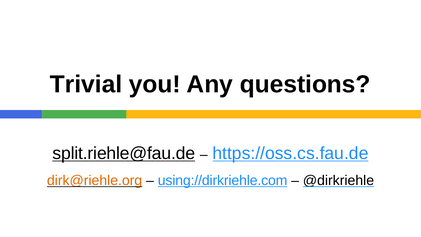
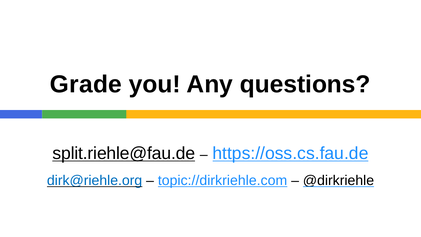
Trivial: Trivial -> Grade (86, 84)
dirk@riehle.org colour: orange -> blue (95, 180)
using://dirkriehle.com: using://dirkriehle.com -> topic://dirkriehle.com (223, 180)
